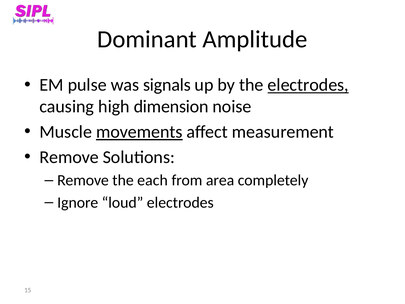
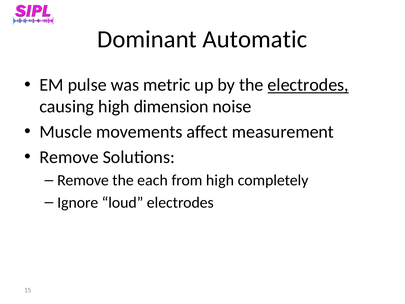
Amplitude: Amplitude -> Automatic (255, 39)
signals: signals -> metric (167, 85)
movements underline: present -> none (139, 132)
from area: area -> high (220, 180)
